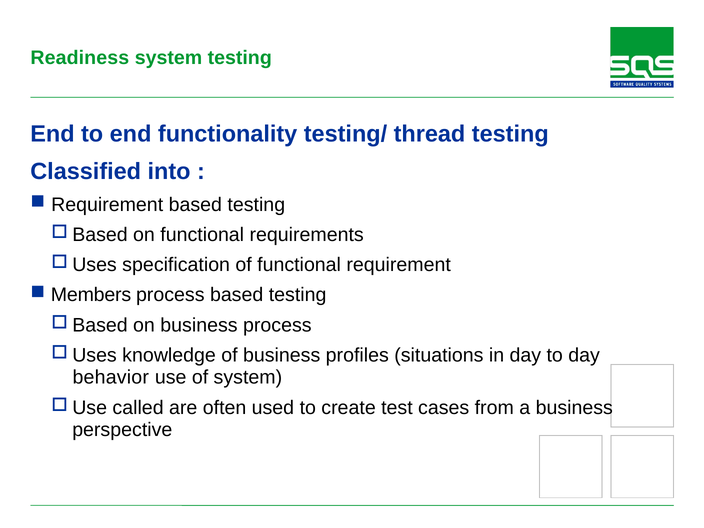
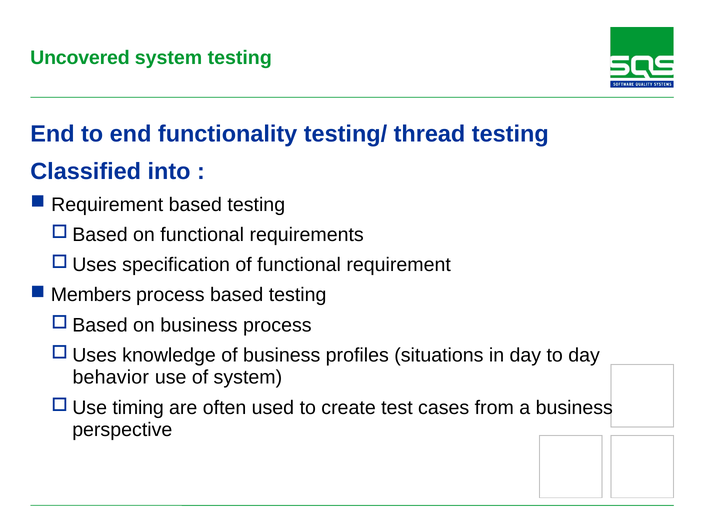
Readiness: Readiness -> Uncovered (80, 58)
called: called -> timing (138, 408)
